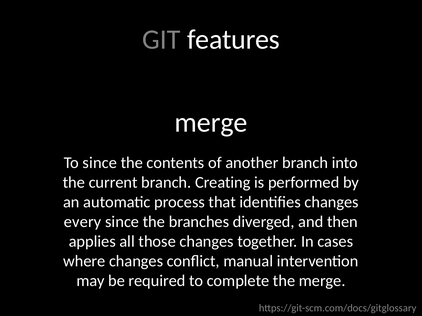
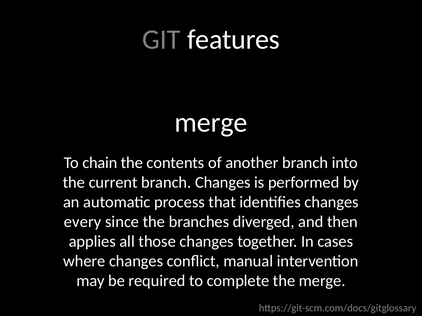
To since: since -> chain (100, 163)
branch Creating: Creating -> Changes (223, 183)
